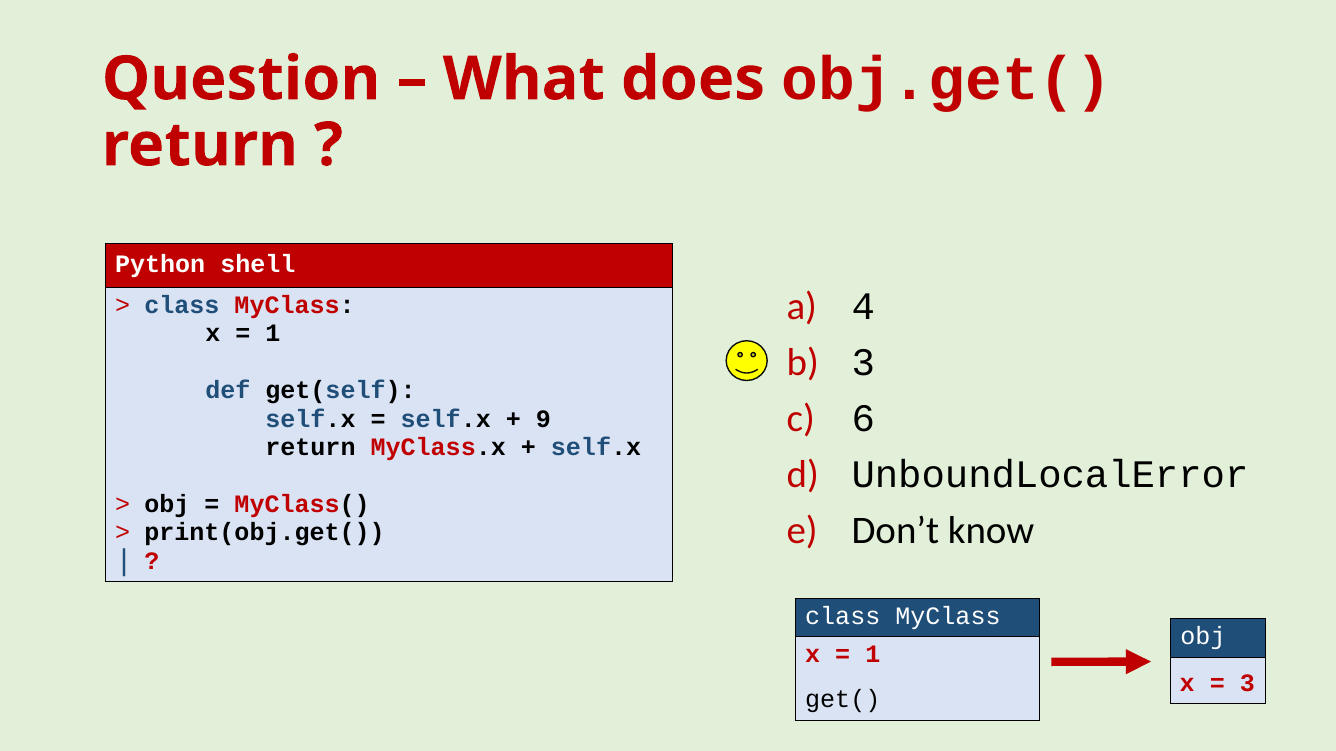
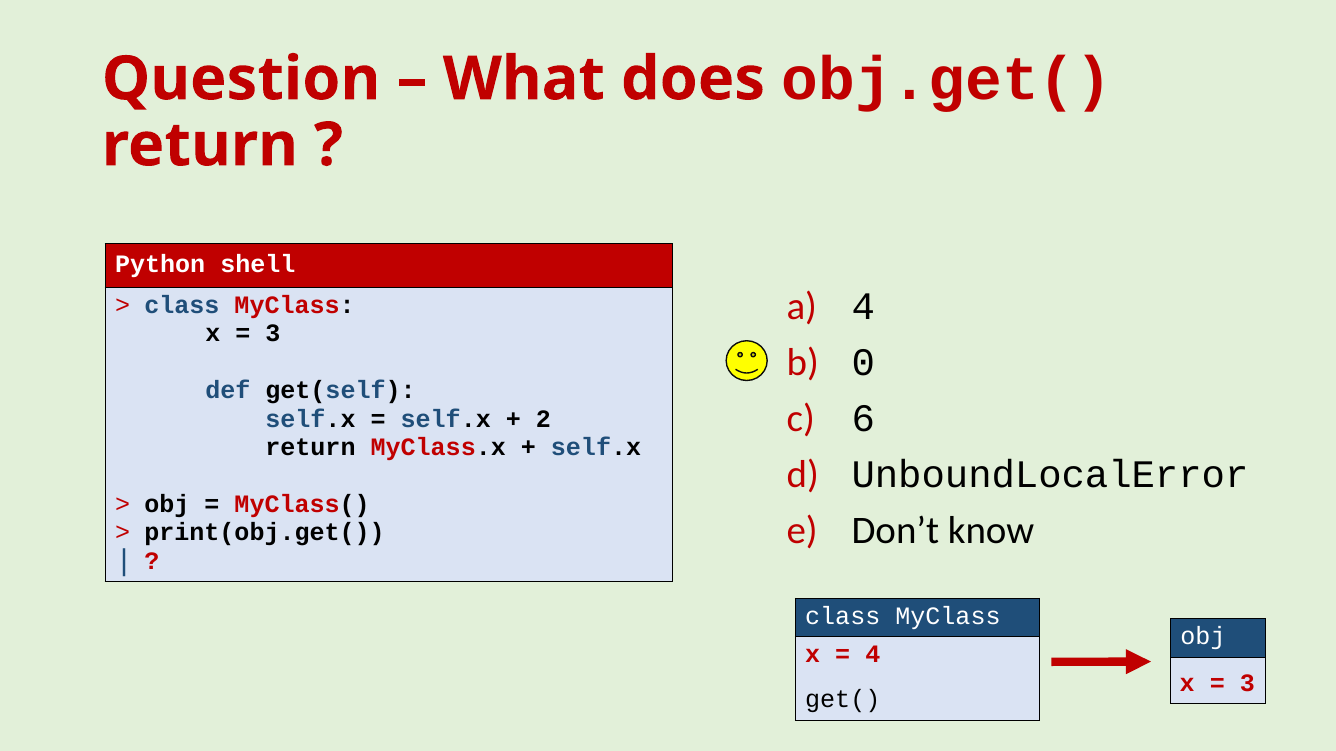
1: 1 -> 3 (273, 334)
3: 3 -> 0 (863, 363)
9: 9 -> 2 (543, 419)
1: 1 -> 4 (873, 655)
